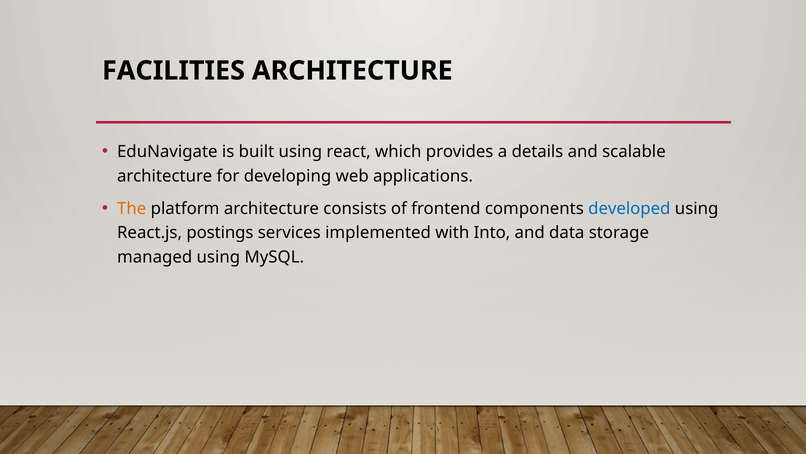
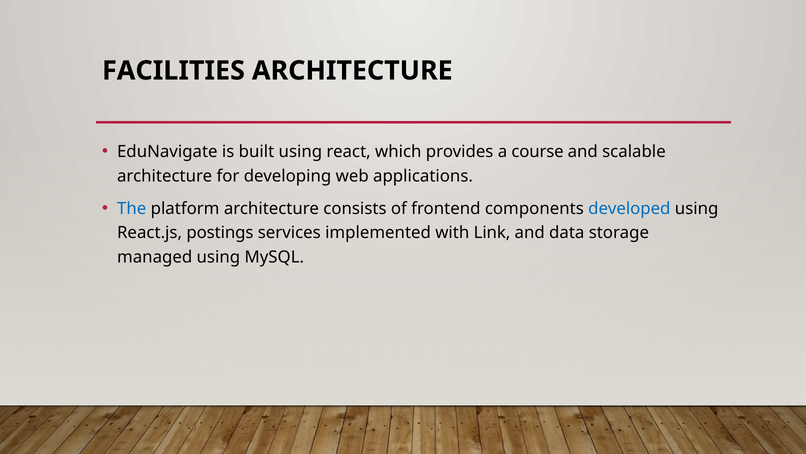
details: details -> course (538, 152)
The colour: orange -> blue (132, 208)
Into: Into -> Link (492, 232)
